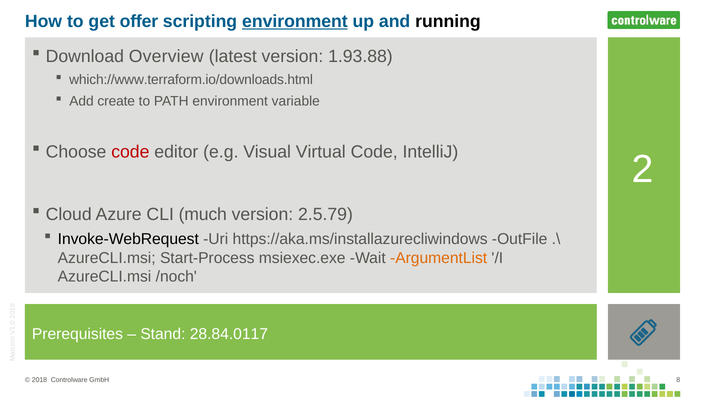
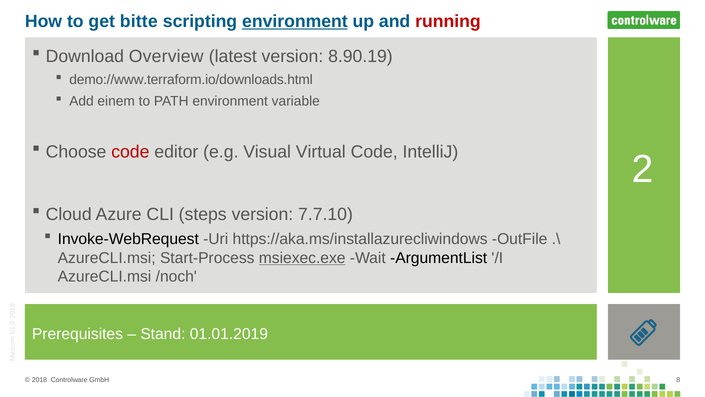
offer: offer -> bitte (139, 21)
running colour: black -> red (448, 21)
1.93.88: 1.93.88 -> 8.90.19 (360, 56)
which://www.terraform.io/downloads.html: which://www.terraform.io/downloads.html -> demo://www.terraform.io/downloads.html (191, 80)
create: create -> einem (116, 101)
much: much -> steps (203, 214)
2.5.79: 2.5.79 -> 7.7.10 (325, 214)
msiexec.exe underline: none -> present (302, 258)
ArgumentList colour: orange -> black (439, 258)
28.84.0117: 28.84.0117 -> 01.01.2019 (229, 334)
